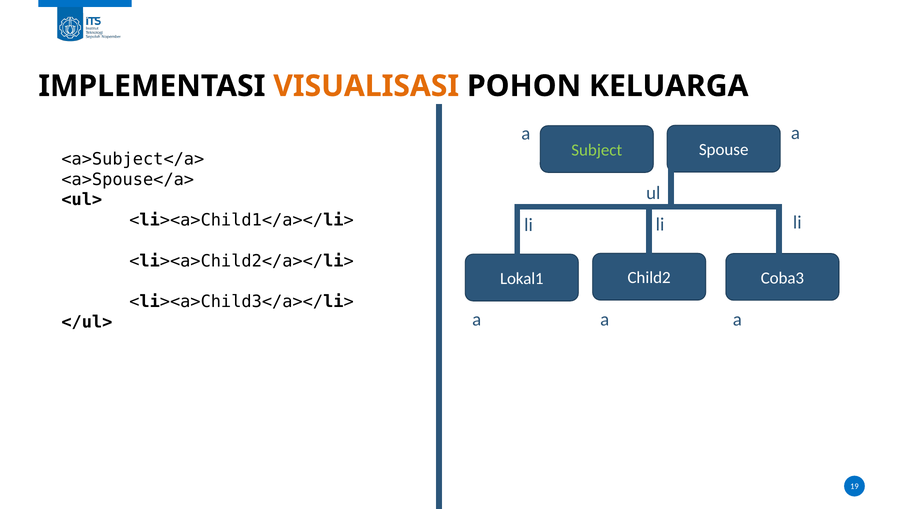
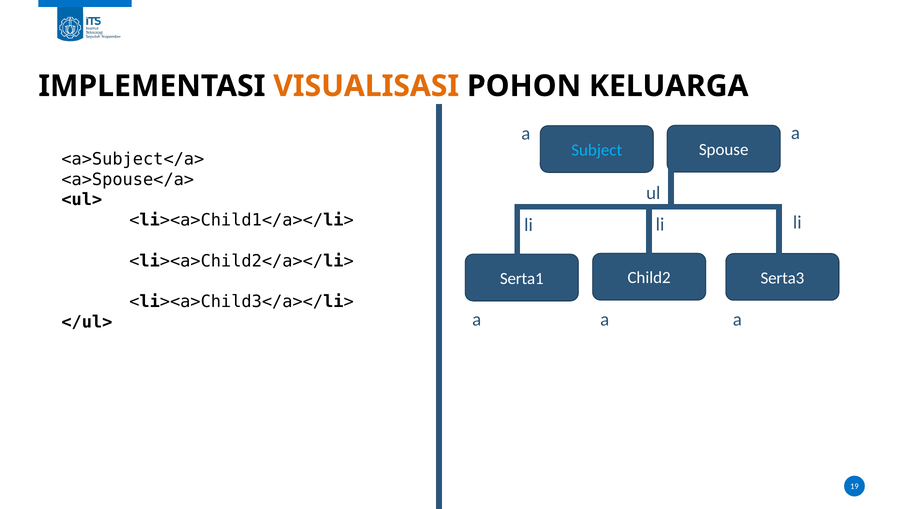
Subject colour: light green -> light blue (597, 150)
Coba3: Coba3 -> Serta3 (782, 278)
Lokal1: Lokal1 -> Serta1 (522, 279)
